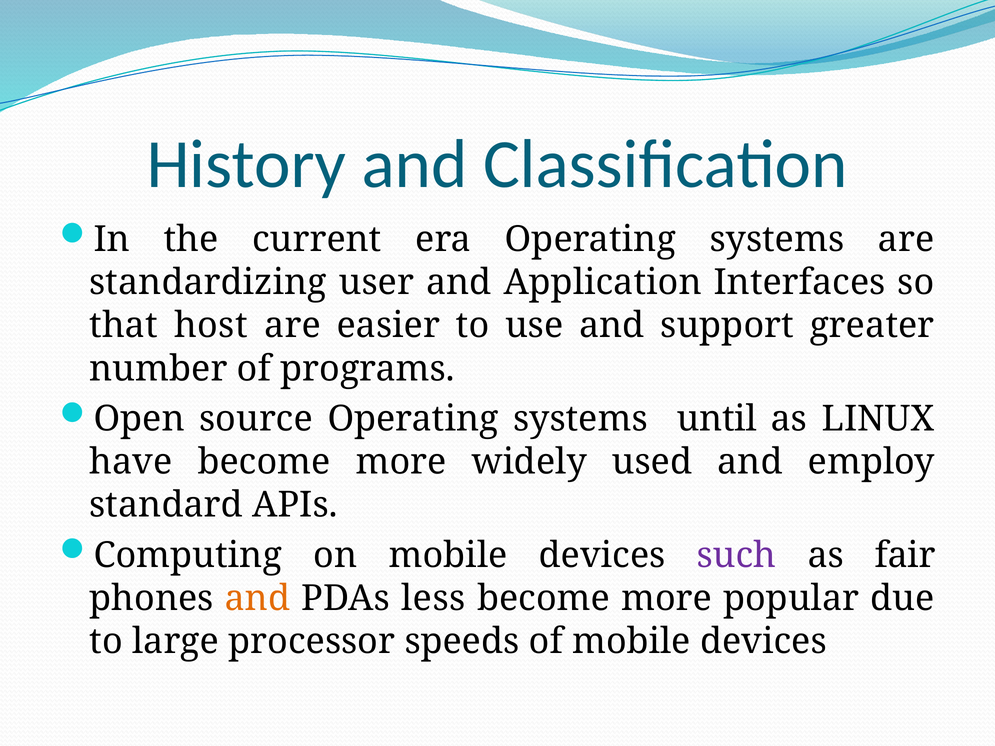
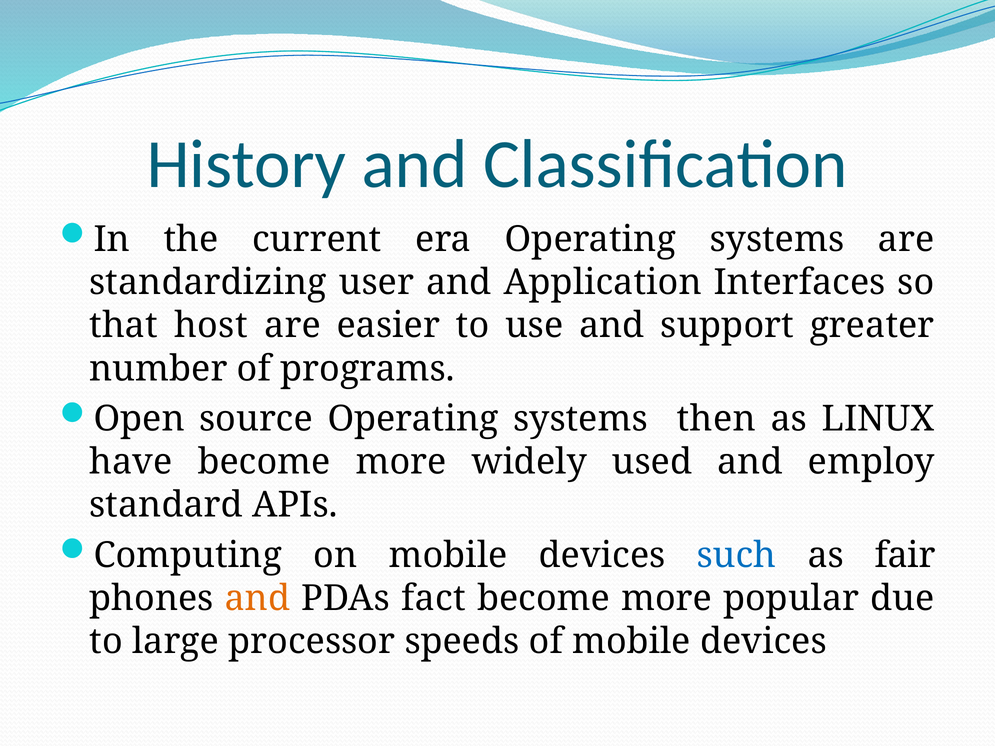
until: until -> then (716, 419)
such colour: purple -> blue (736, 556)
less: less -> fact (433, 599)
